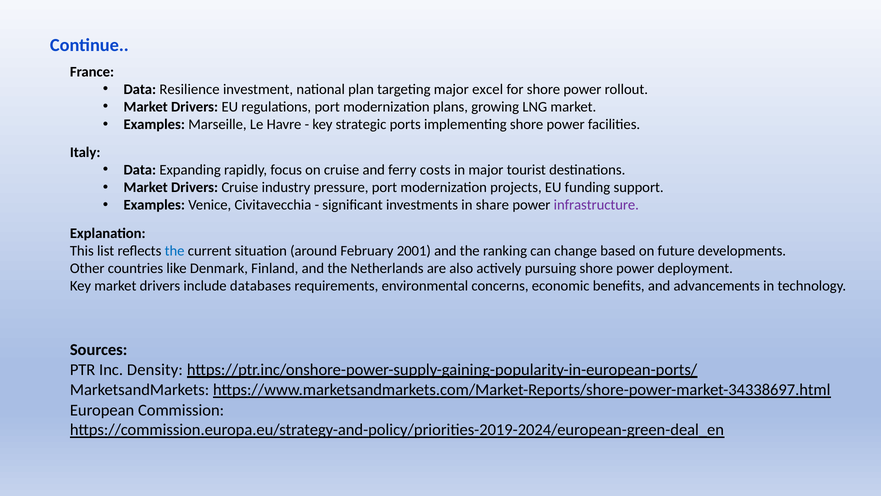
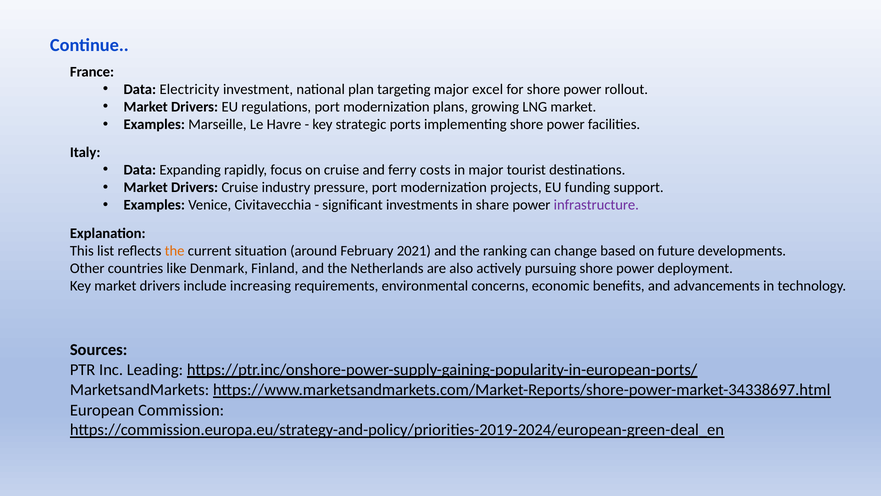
Resilience: Resilience -> Electricity (189, 89)
the colour: blue -> orange (175, 251)
2001: 2001 -> 2021 (414, 251)
databases: databases -> increasing (261, 286)
Density: Density -> Leading (155, 369)
